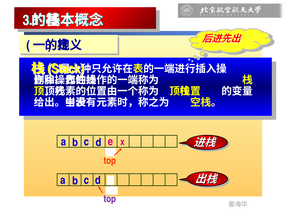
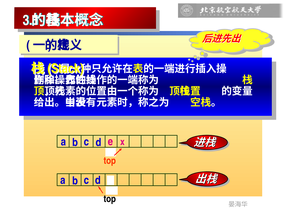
top colour: purple -> black (110, 199)
